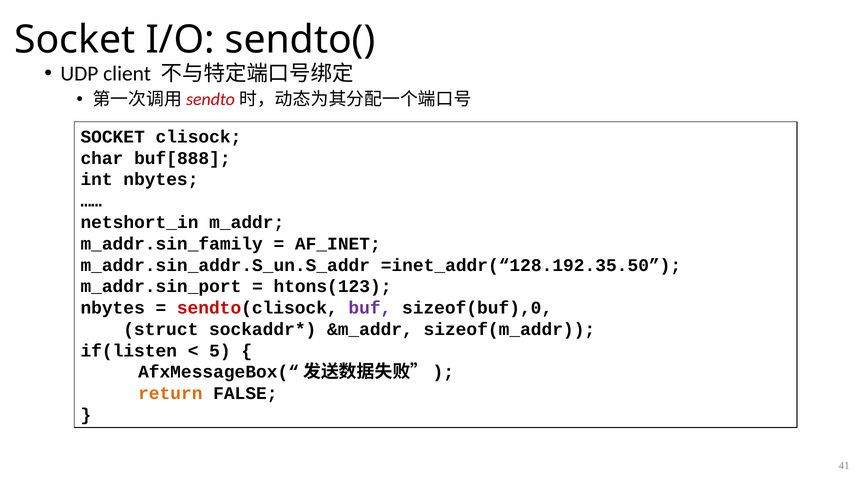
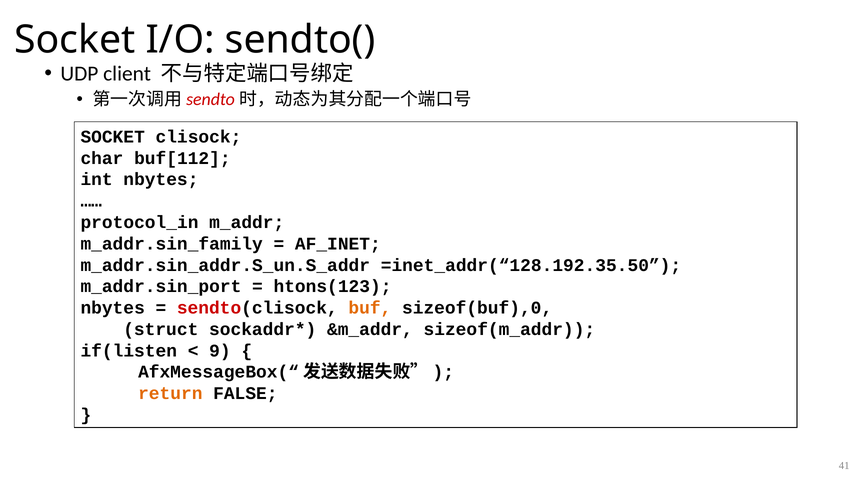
buf[888: buf[888 -> buf[112 (182, 158)
netshort_in: netshort_in -> protocol_in (139, 223)
buf colour: purple -> orange (370, 308)
5: 5 -> 9 (220, 351)
